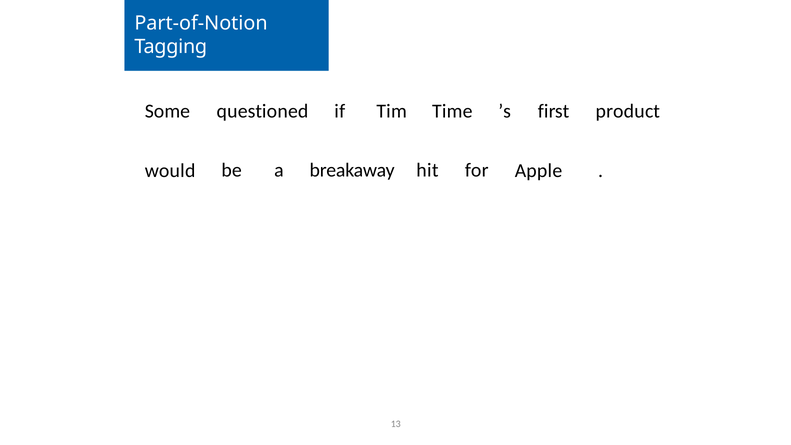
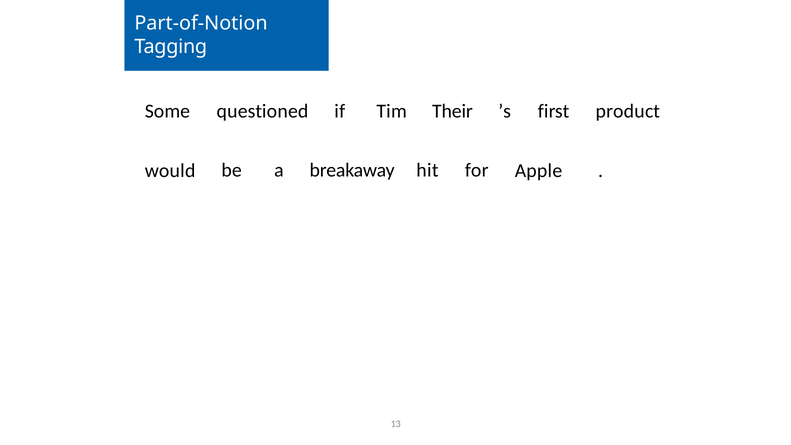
Time: Time -> Their (452, 111)
